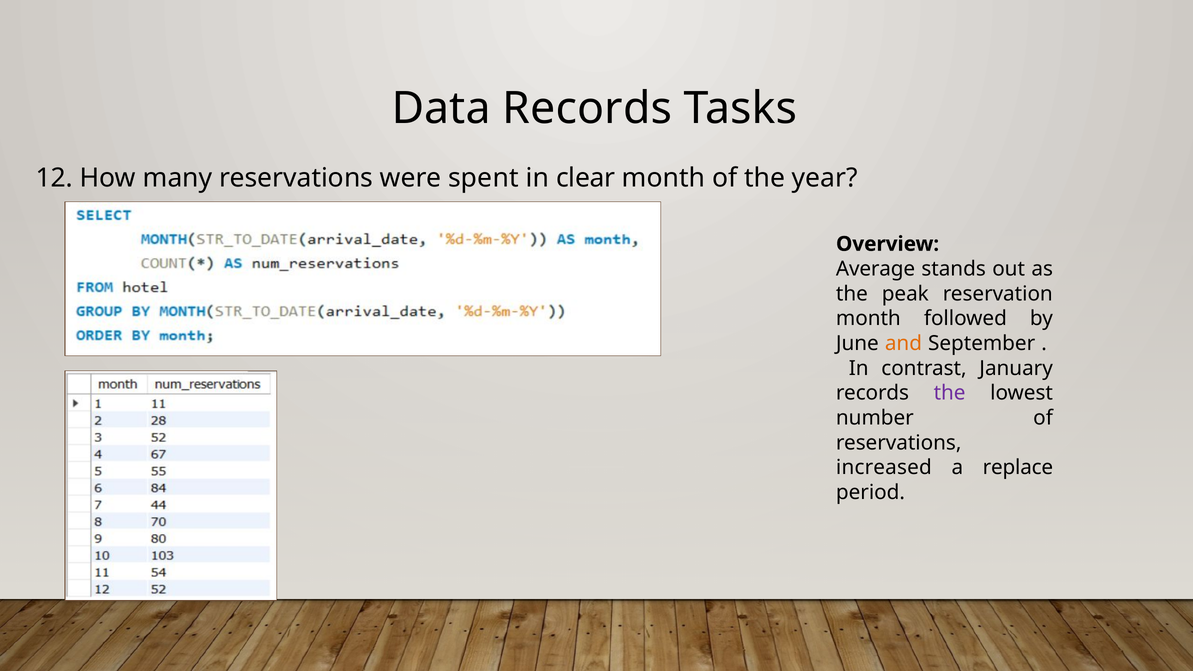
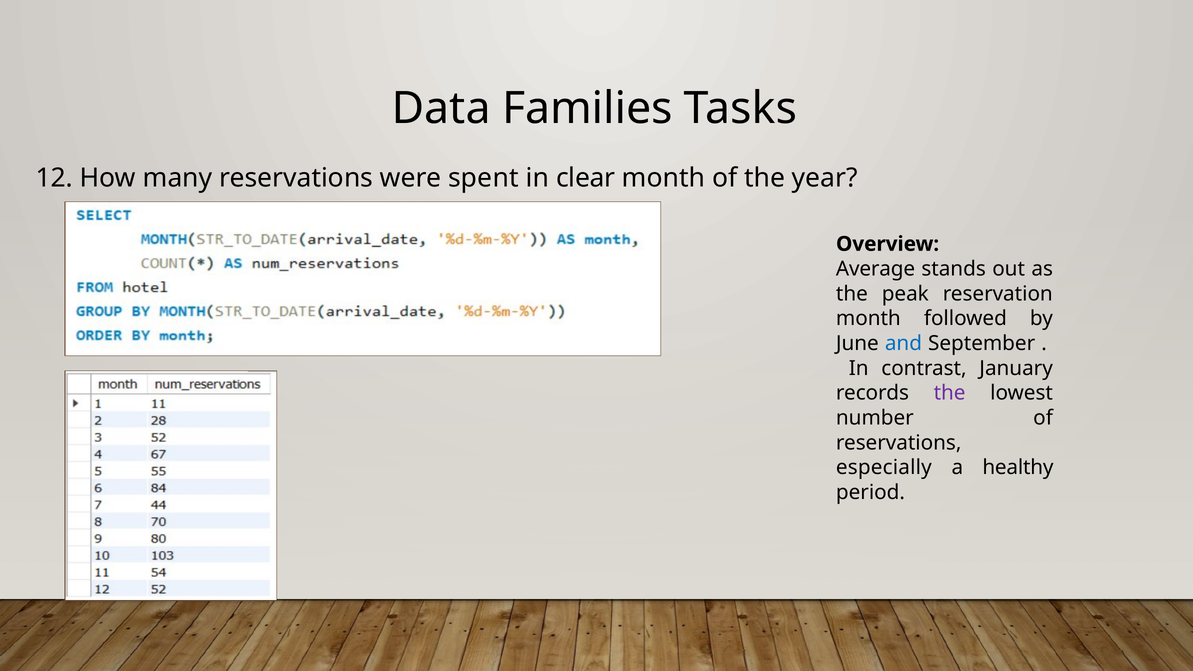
Data Records: Records -> Families (587, 108)
and colour: orange -> blue (903, 343)
increased: increased -> especially (884, 468)
replace: replace -> healthy (1018, 468)
